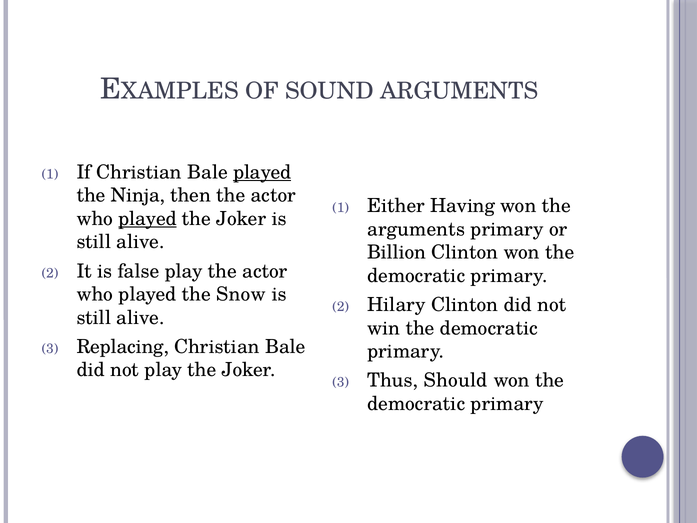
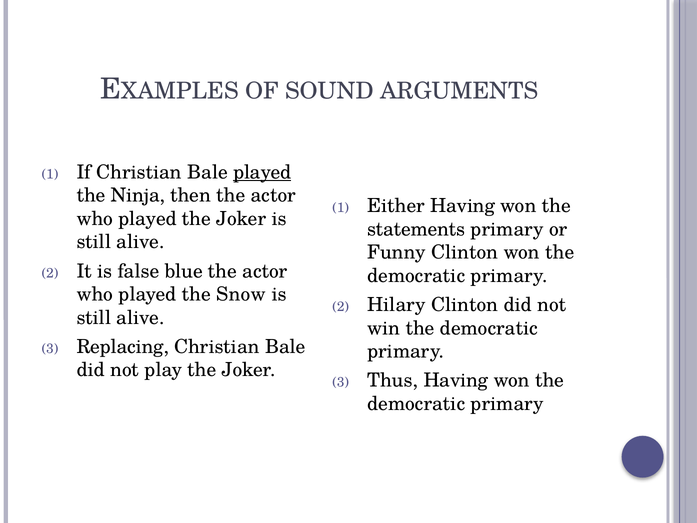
played underline: present -> none (148, 219)
arguments: arguments -> statements (416, 229)
Billion: Billion -> Funny (396, 252)
false play: play -> blue (184, 271)
Thus Should: Should -> Having (456, 380)
